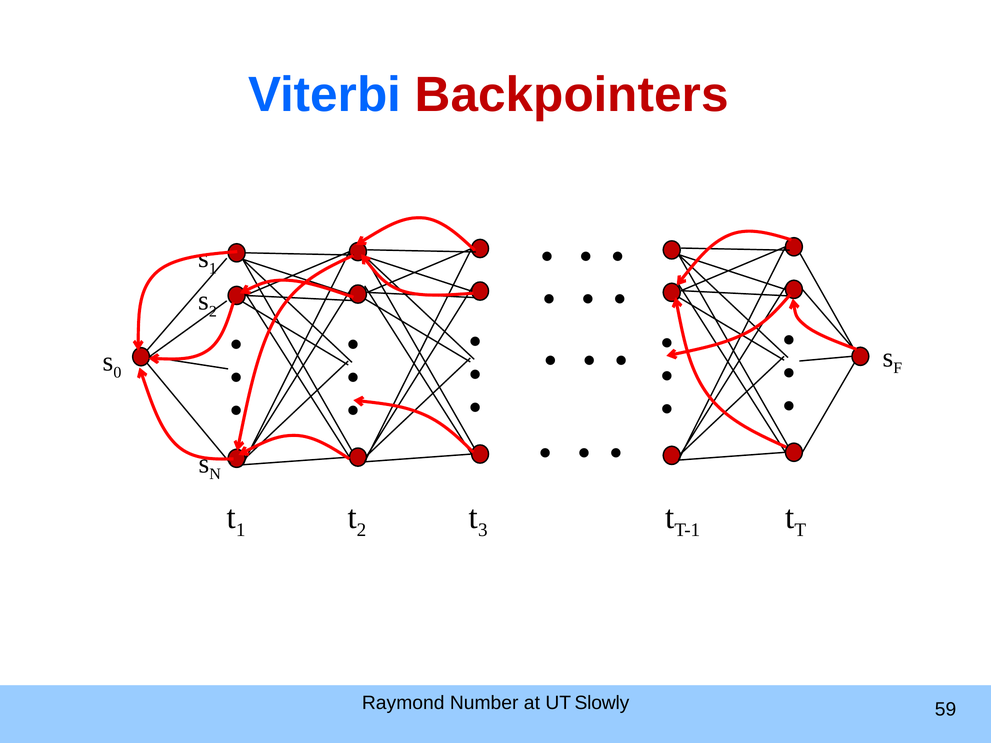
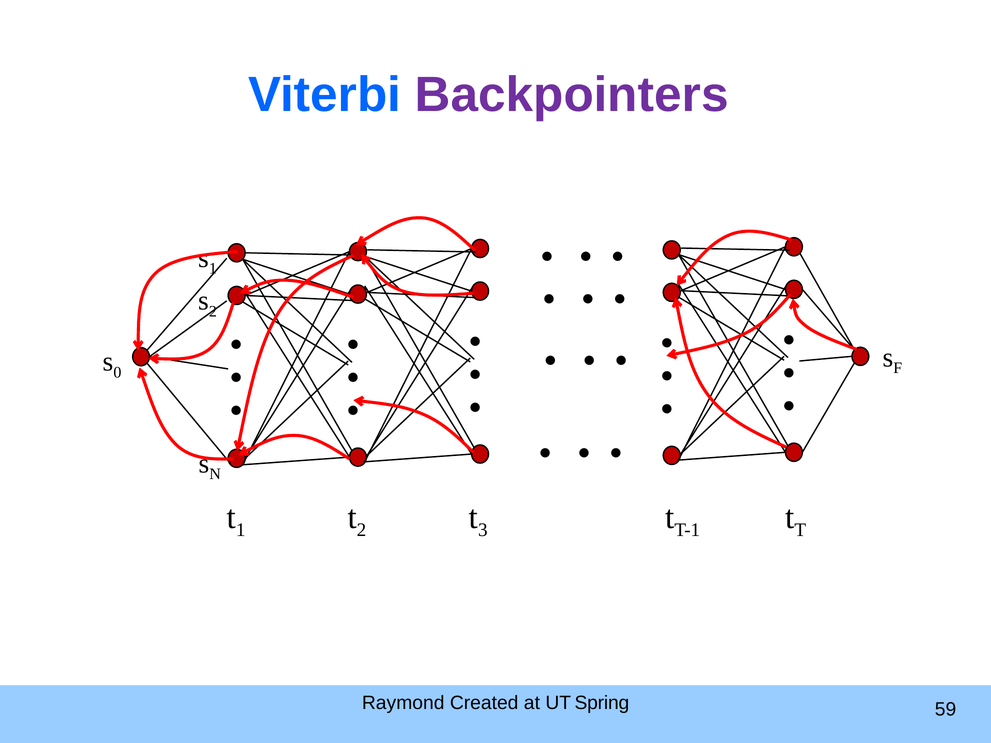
Backpointers colour: red -> purple (572, 95)
Number: Number -> Created (484, 703)
Slowly: Slowly -> Spring (602, 703)
